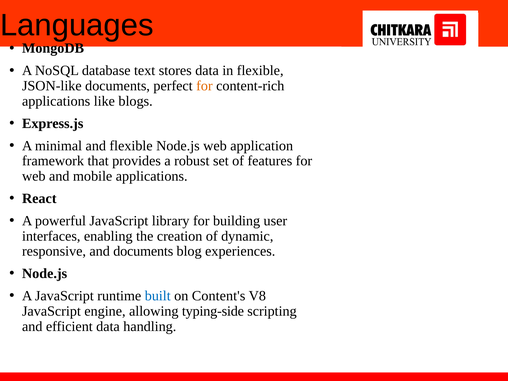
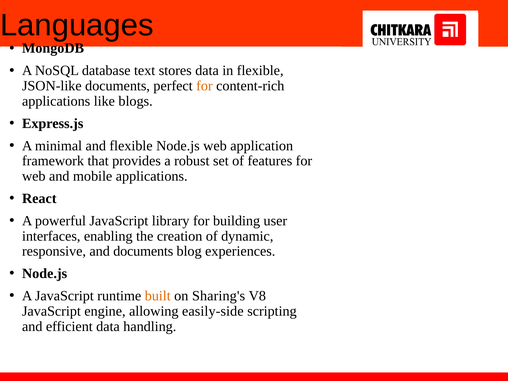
built colour: blue -> orange (158, 296)
Content's: Content's -> Sharing's (219, 296)
typing-side: typing-side -> easily-side (213, 311)
